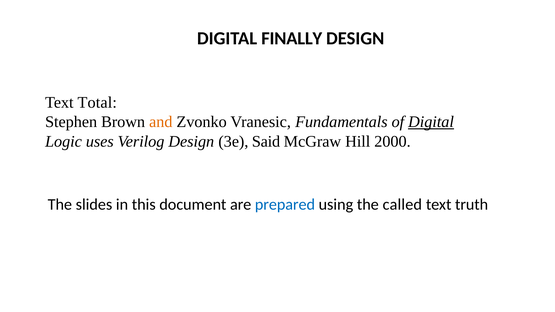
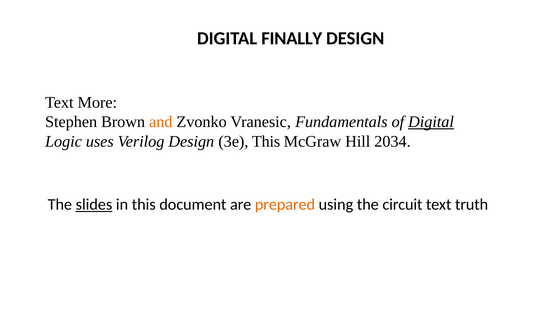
Total: Total -> More (97, 103)
3e Said: Said -> This (266, 141)
2000: 2000 -> 2034 (393, 141)
slides underline: none -> present (94, 205)
prepared colour: blue -> orange (285, 205)
called: called -> circuit (402, 205)
